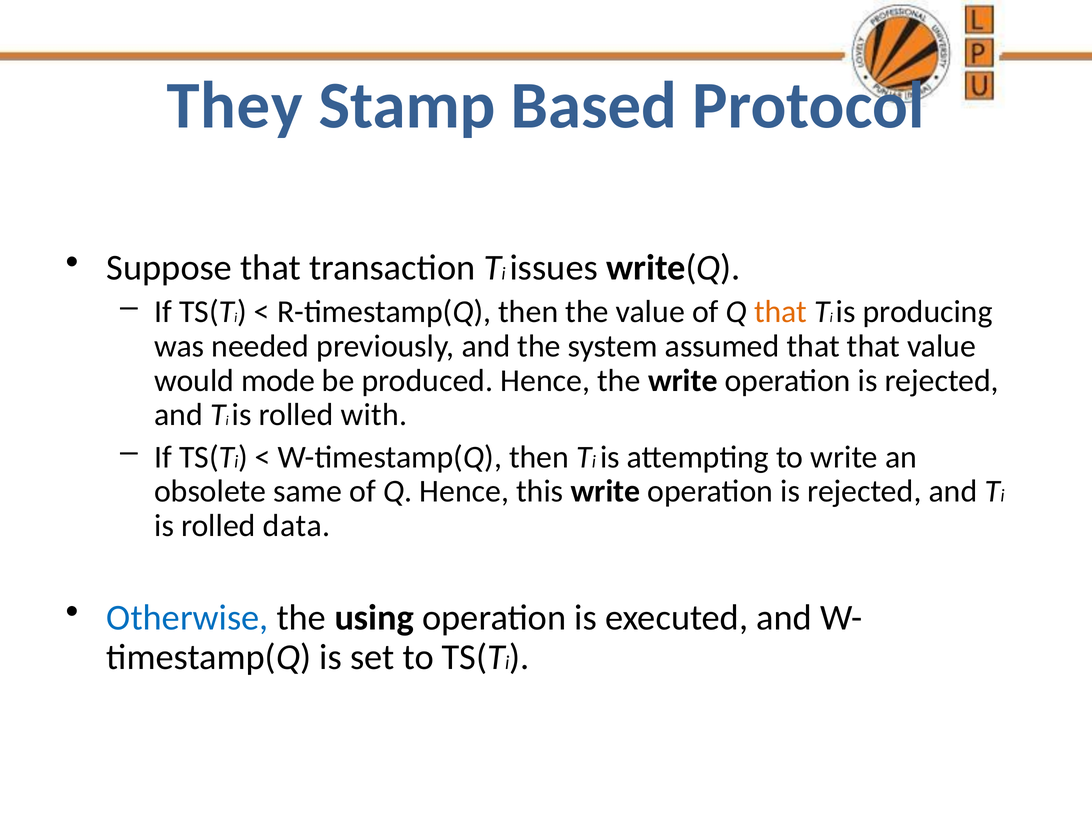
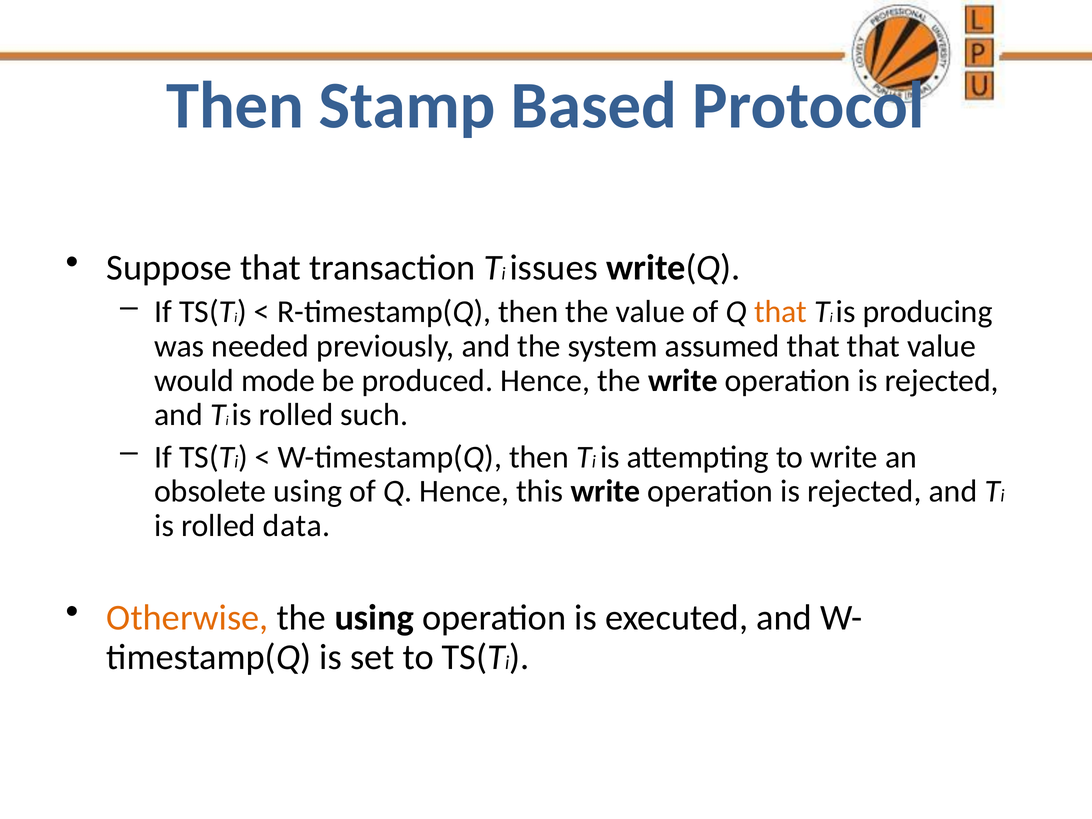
They: They -> Then (235, 106)
with: with -> such (374, 415)
obsolete same: same -> using (308, 491)
Otherwise colour: blue -> orange (187, 618)
